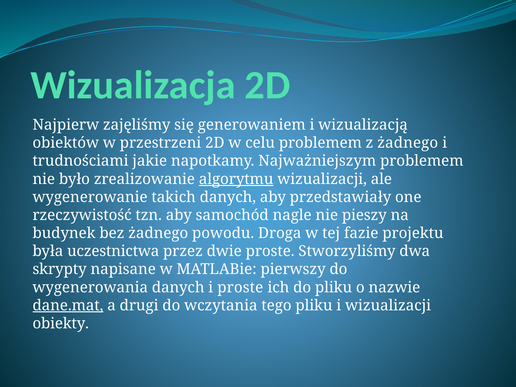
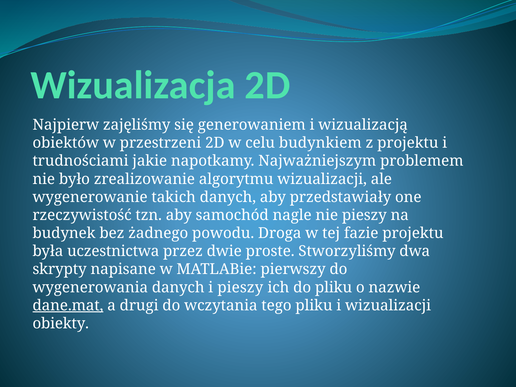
celu problemem: problemem -> budynkiem (320, 143)
z żadnego: żadnego -> projektu (408, 143)
algorytmu underline: present -> none (236, 179)
i proste: proste -> pieszy (240, 287)
